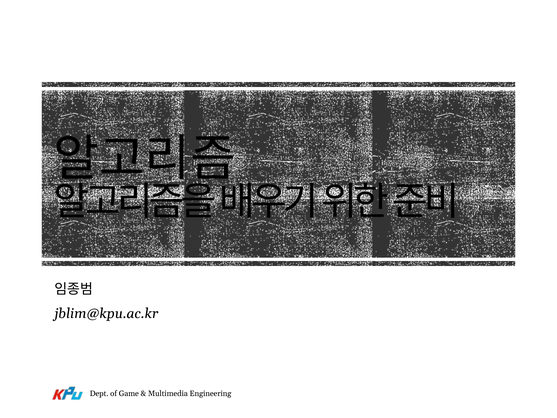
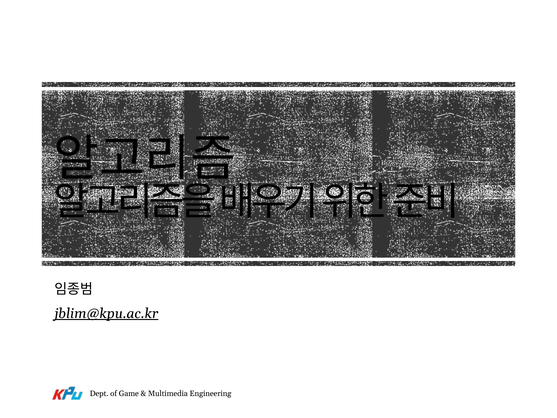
jblim@kpu.ac.kr underline: none -> present (106, 313)
